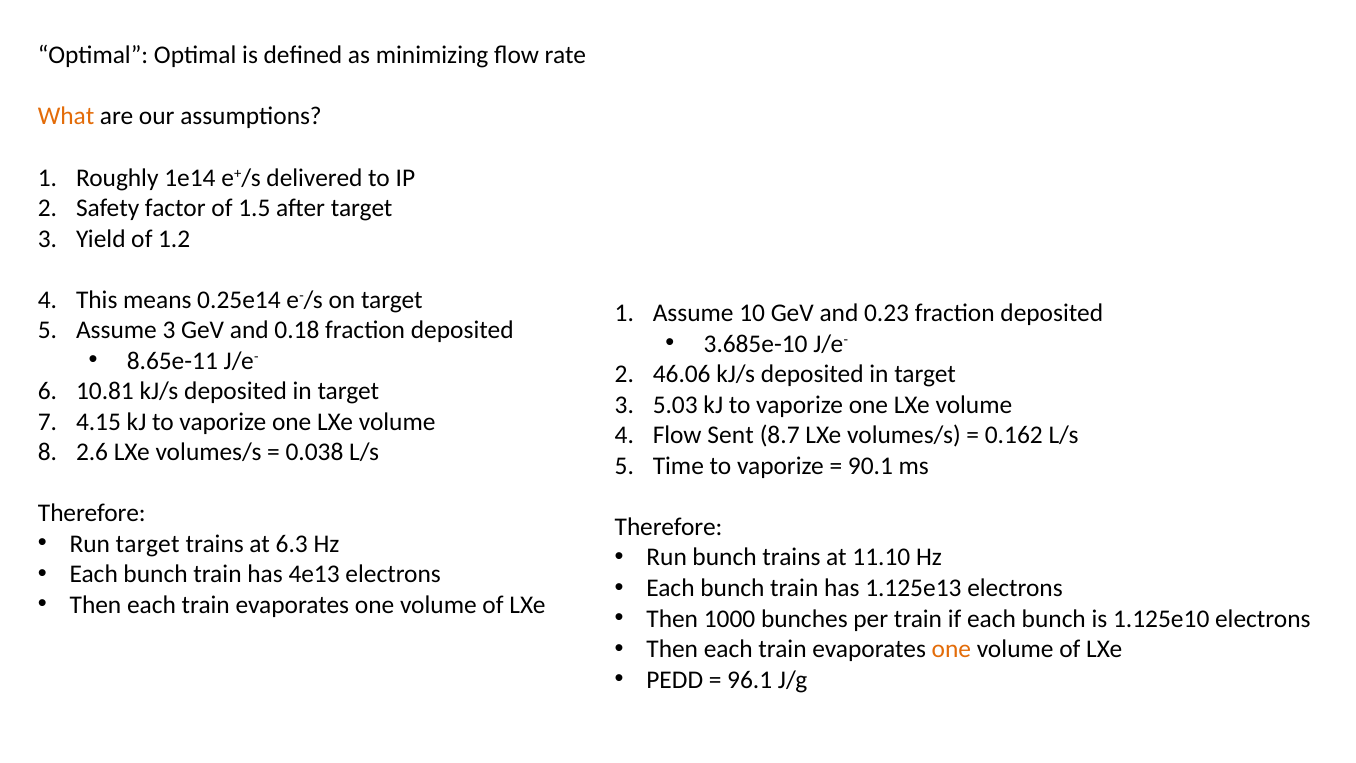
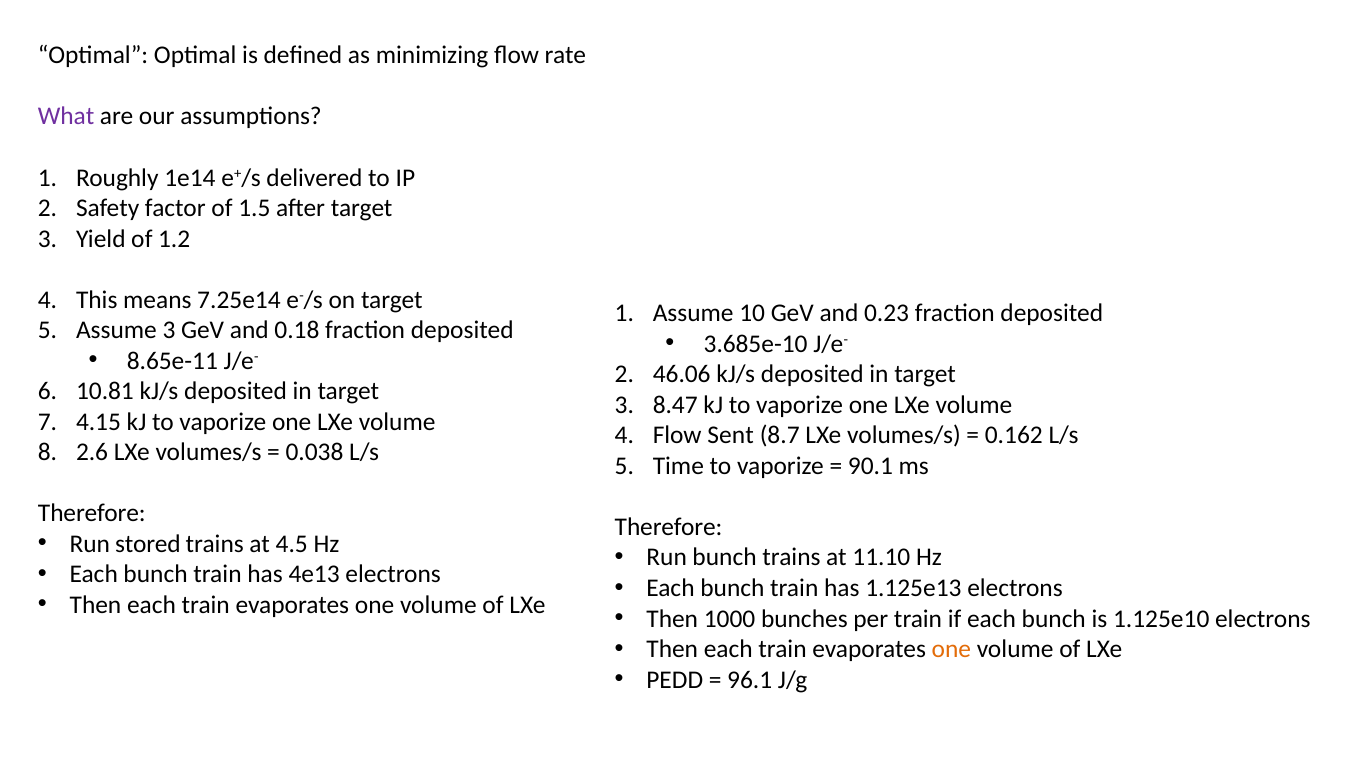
What colour: orange -> purple (66, 117)
0.25e14: 0.25e14 -> 7.25e14 (239, 300)
5.03: 5.03 -> 8.47 (675, 405)
Run target: target -> stored (148, 544)
6.3: 6.3 -> 4.5 (292, 544)
